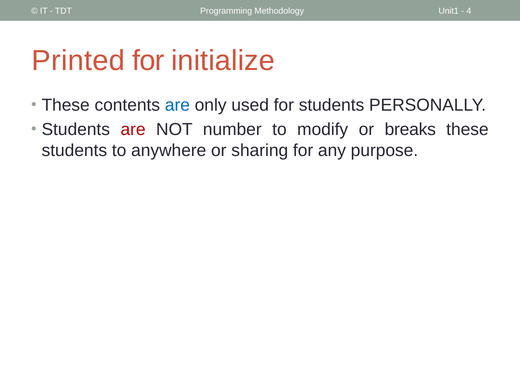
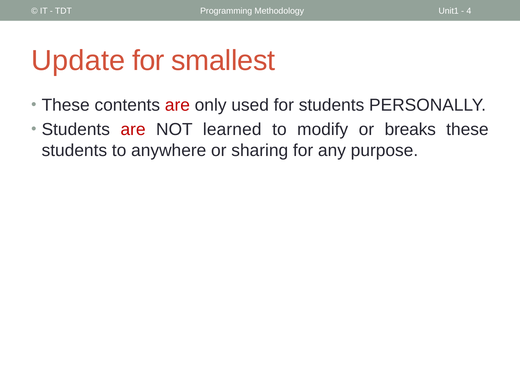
Printed: Printed -> Update (78, 61)
initialize: initialize -> smallest (223, 61)
are colour: blue -> red (177, 105)
number: number -> learned (232, 129)
